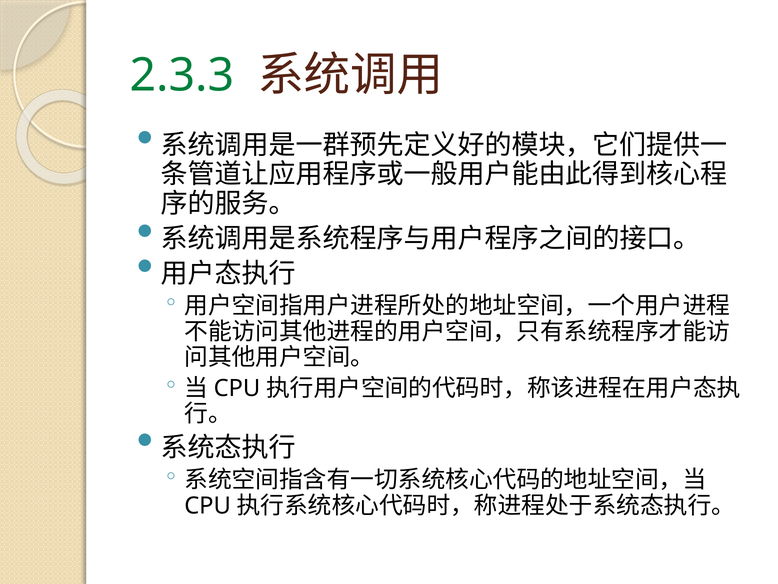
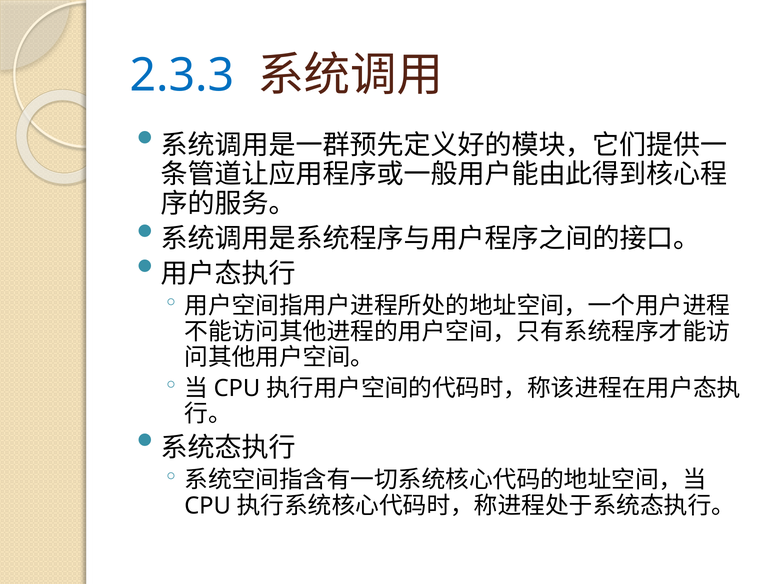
2.3.3 colour: green -> blue (182, 75)
